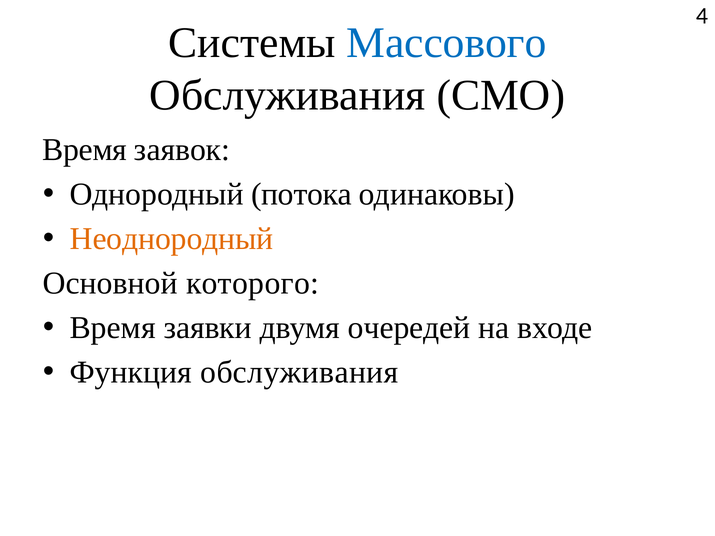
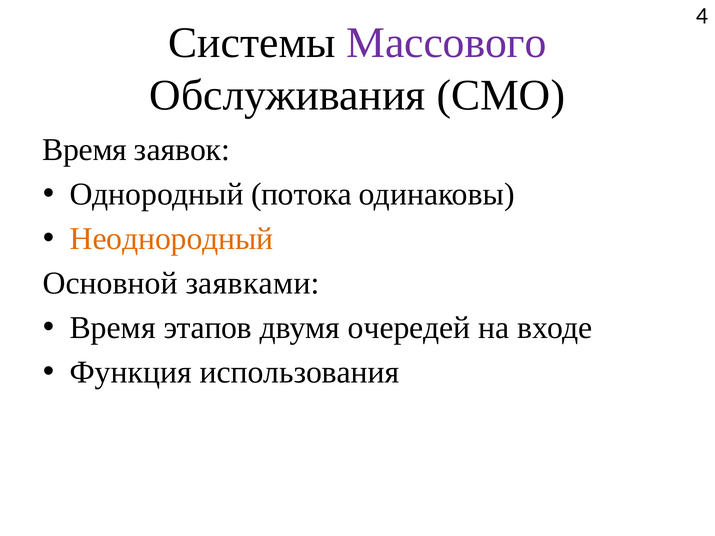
Массового colour: blue -> purple (446, 43)
которого: которого -> заявками (253, 284)
заявки: заявки -> этапов (208, 328)
Функция обслуживания: обслуживания -> использования (299, 373)
